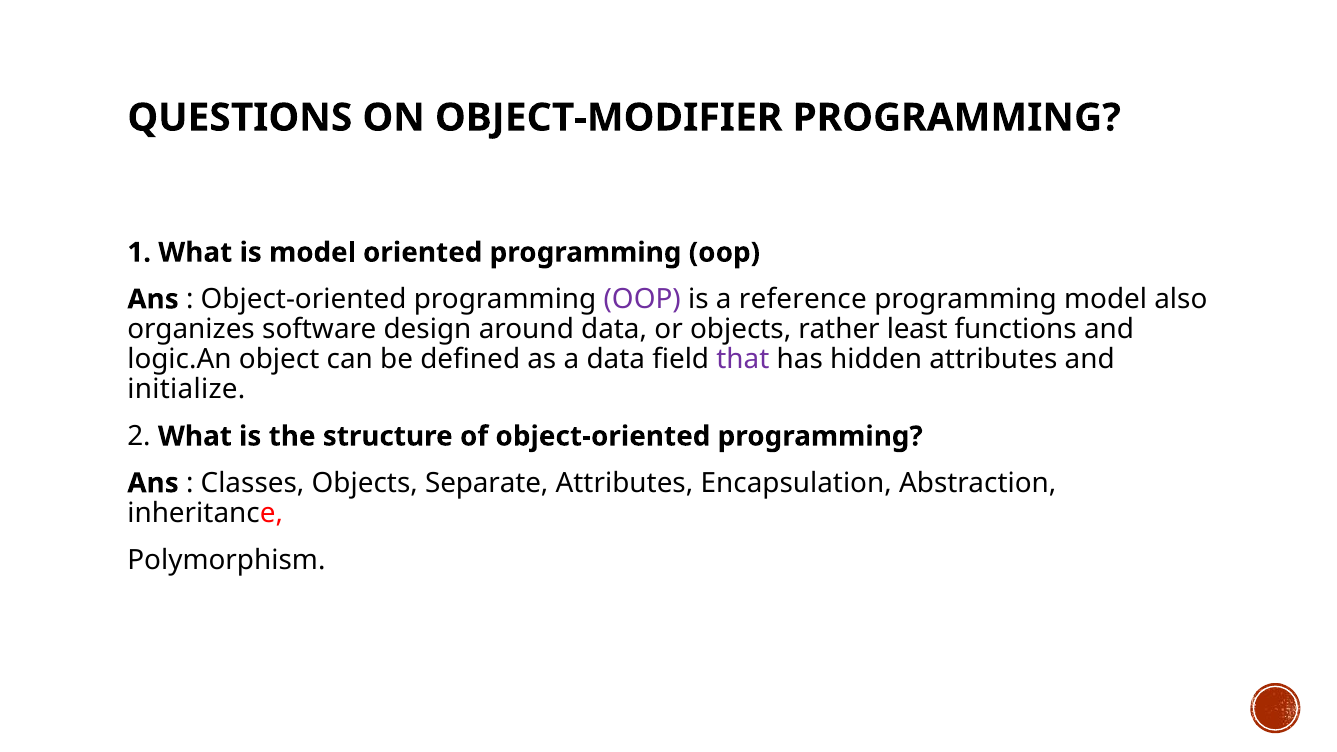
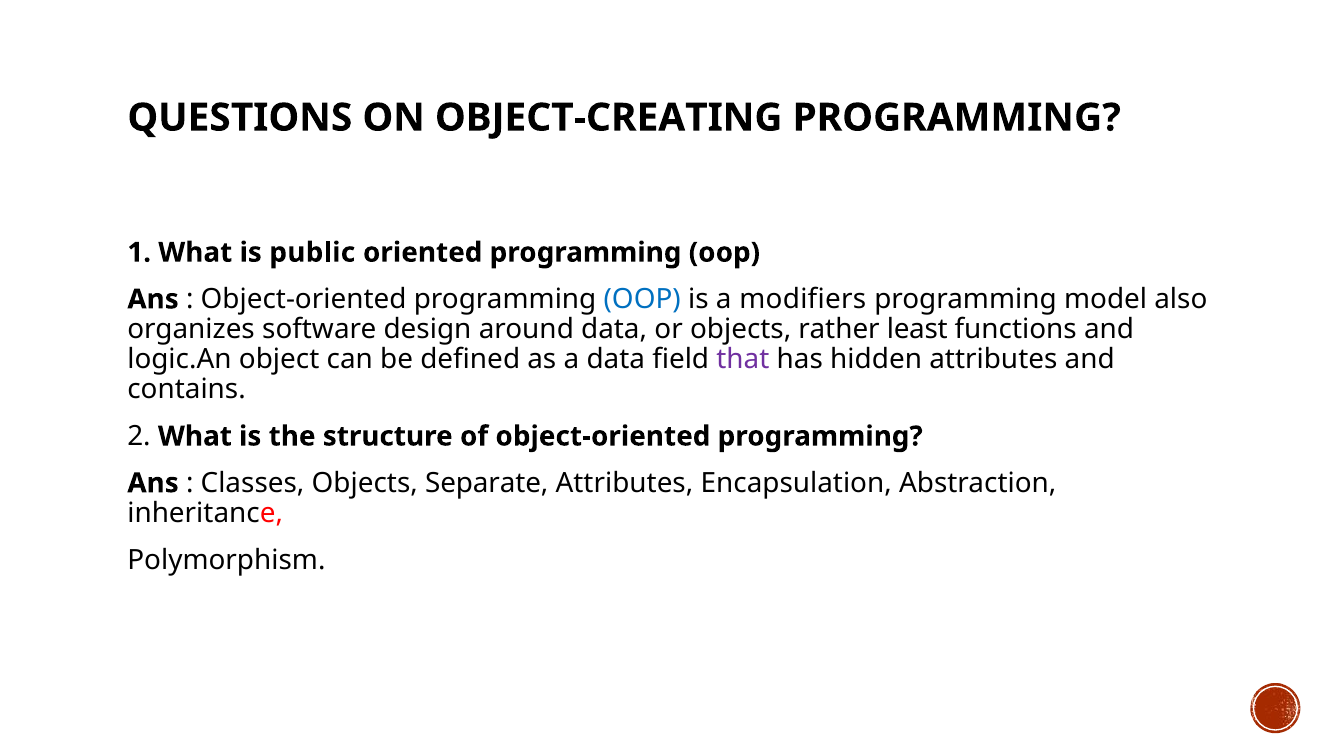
OBJECT-MODIFIER: OBJECT-MODIFIER -> OBJECT-CREATING (609, 118)
is model: model -> public (312, 253)
OOP colour: purple -> blue (642, 299)
reference: reference -> modifiers (803, 299)
initialize: initialize -> contains (187, 390)
